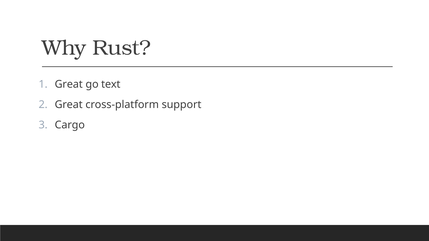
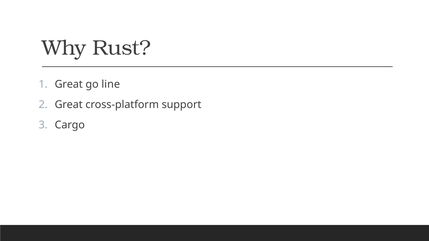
text: text -> line (111, 84)
